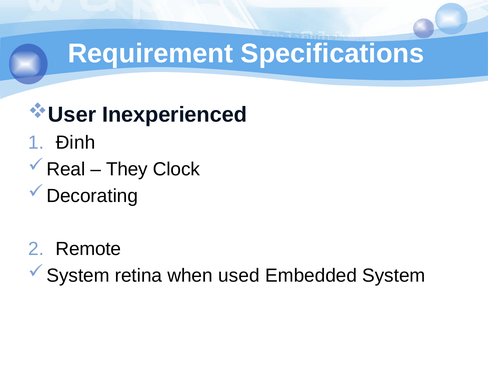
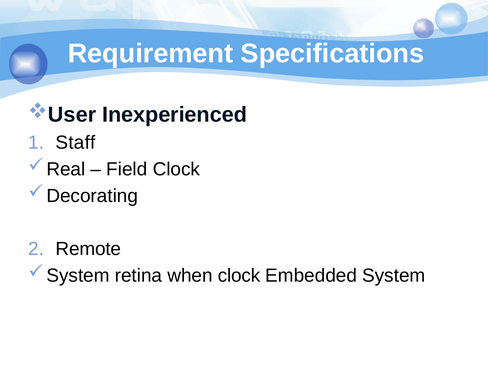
Đinh: Đinh -> Staff (76, 143)
They: They -> Field (127, 169)
when used: used -> clock (239, 276)
